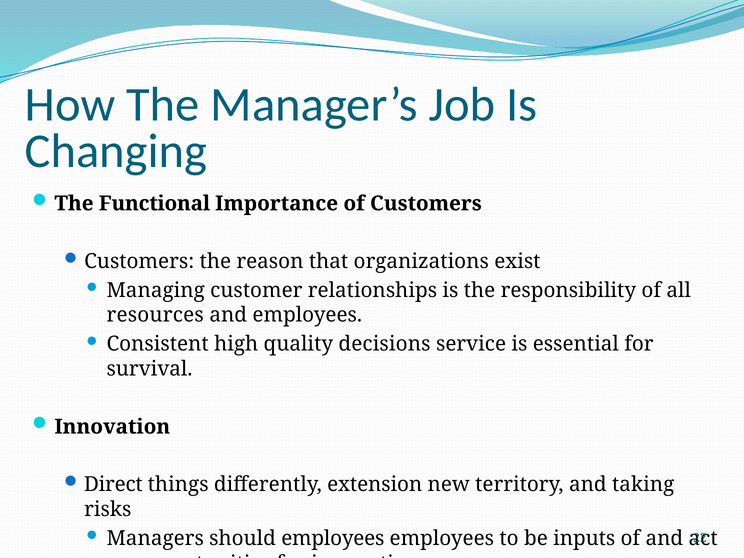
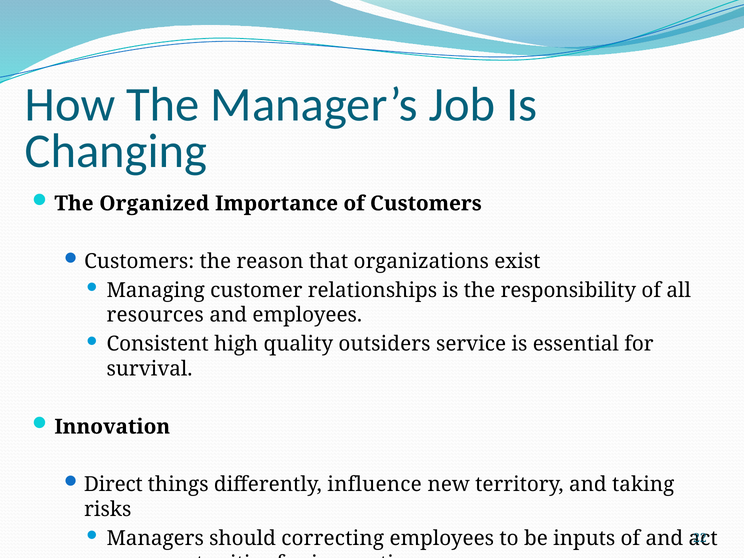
Functional: Functional -> Organized (154, 204)
decisions: decisions -> outsiders (384, 344)
extension: extension -> influence (375, 485)
should employees: employees -> correcting (333, 538)
